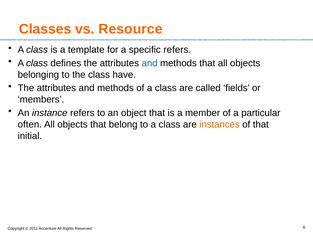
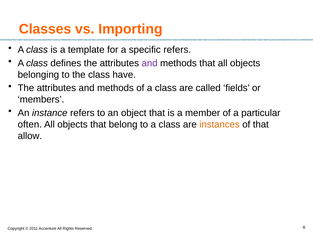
Resource: Resource -> Importing (130, 29)
and colour: blue -> purple (150, 63)
initial: initial -> allow (30, 136)
